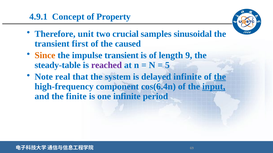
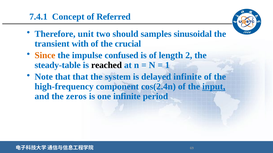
4.9.1: 4.9.1 -> 7.4.1 (38, 17)
Property: Property -> Referred (114, 17)
crucial: crucial -> should (125, 34)
first: first -> with (80, 44)
caused: caused -> crucial (128, 44)
impulse transient: transient -> confused (122, 56)
9: 9 -> 2 (189, 56)
reached colour: purple -> black (107, 65)
5: 5 -> 1 (167, 65)
Note real: real -> that (63, 77)
the underline: present -> none (220, 77)
cos(6.4n: cos(6.4n -> cos(2.4n (158, 87)
finite: finite -> zeros (76, 97)
